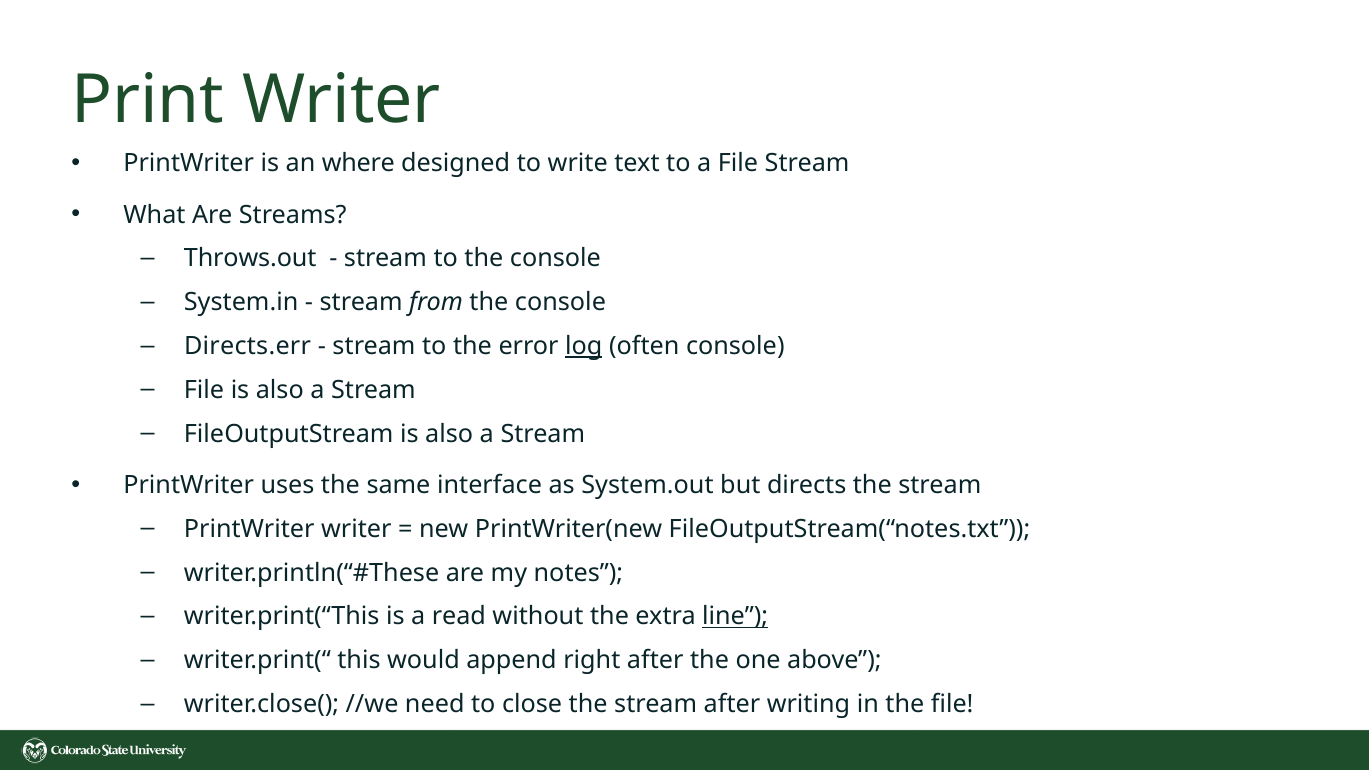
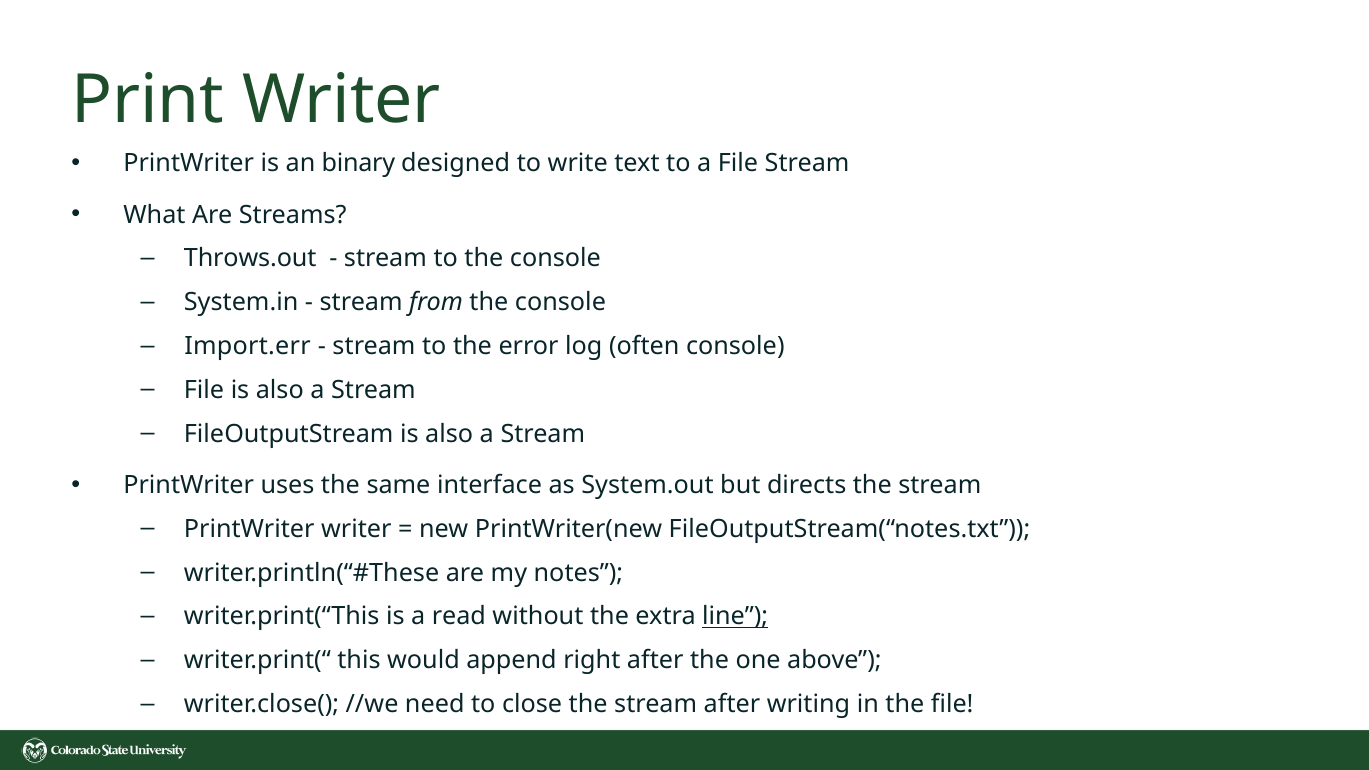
where: where -> binary (358, 163)
Directs.err: Directs.err -> Import.err (248, 346)
log underline: present -> none (584, 346)
